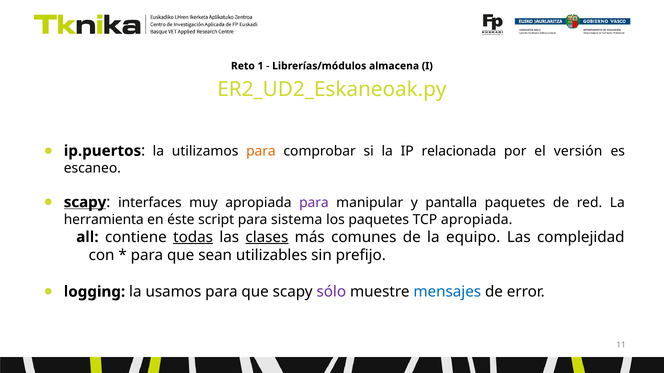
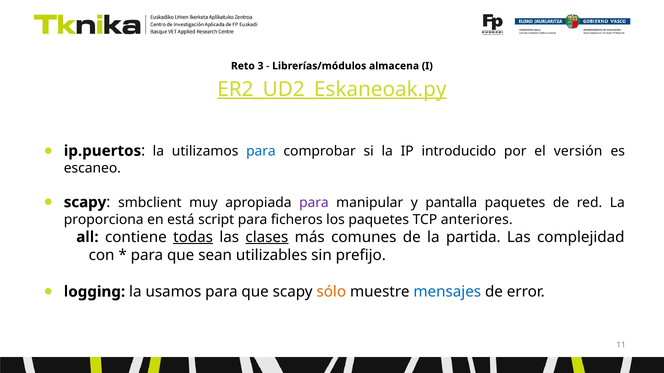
1: 1 -> 3 (261, 66)
ER2_UD2_Eskaneoak.py underline: none -> present (332, 89)
para colour: orange -> blue (261, 151)
relacionada: relacionada -> introducido (459, 151)
scapy underline: present -> none (85, 203)
interfaces: interfaces -> smbclient (150, 203)
herramienta: herramienta -> proporciona (104, 220)
éste: éste -> está (181, 220)
sistema: sistema -> ficheros (297, 220)
TCP apropiada: apropiada -> anteriores (477, 220)
equipo: equipo -> partida (473, 237)
sólo colour: purple -> orange (331, 292)
